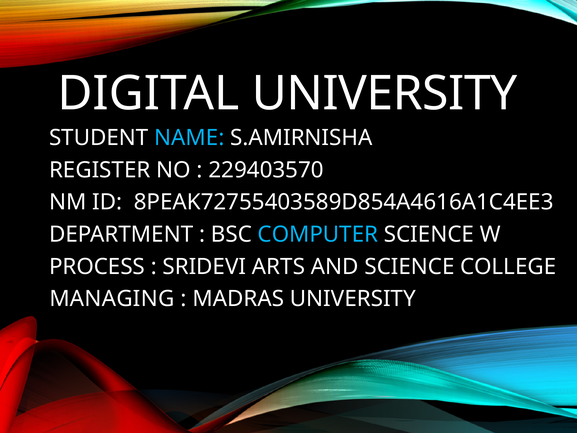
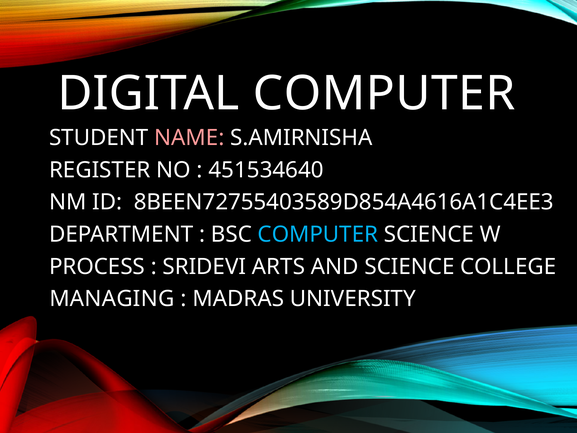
DIGITAL UNIVERSITY: UNIVERSITY -> COMPUTER (384, 94)
NAME colour: light blue -> pink (189, 138)
229403570: 229403570 -> 451534640 (266, 170)
8PEAK72755403589D854A4616A1C4EE3: 8PEAK72755403589D854A4616A1C4EE3 -> 8BEEN72755403589D854A4616A1C4EE3 (344, 202)
